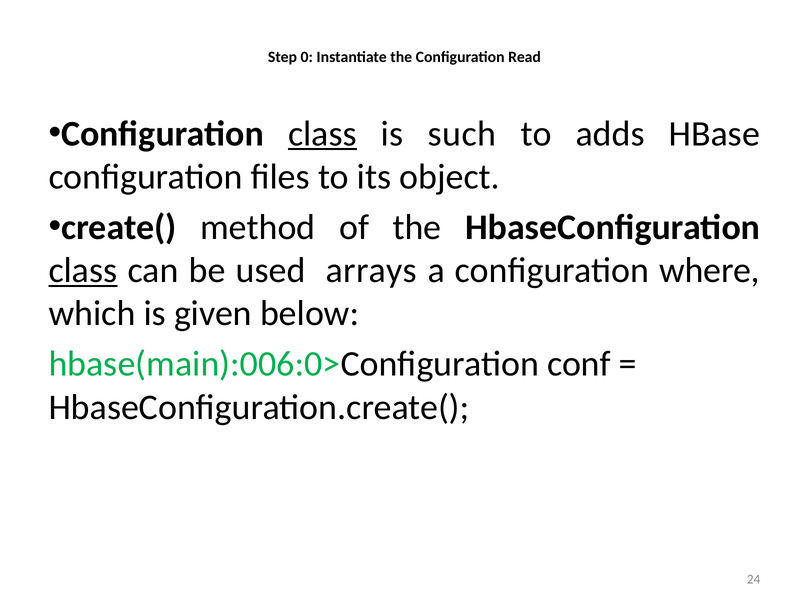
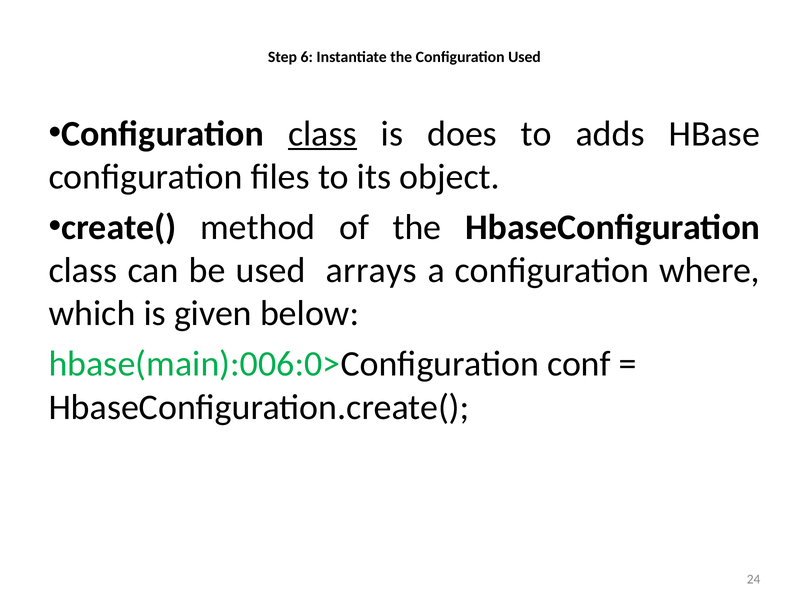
0: 0 -> 6 (307, 57)
Configuration Read: Read -> Used (524, 57)
such: such -> does (462, 134)
class underline: present -> none (83, 270)
